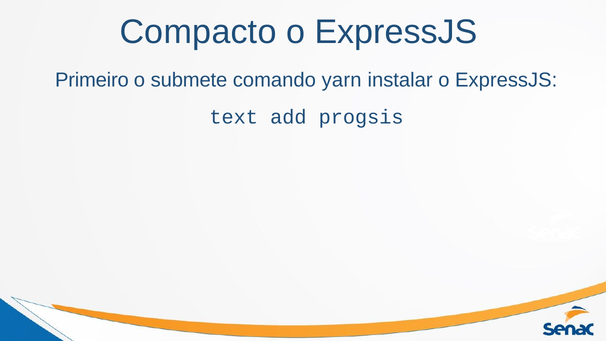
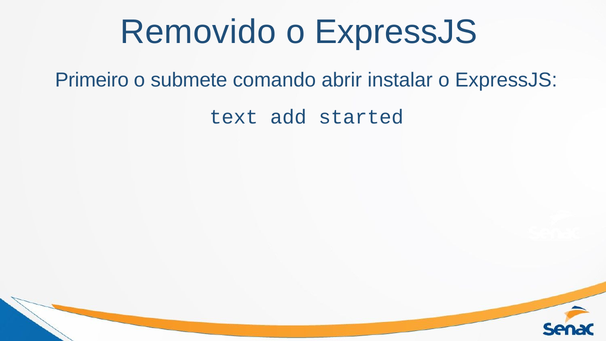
Compacto: Compacto -> Removido (198, 32)
yarn: yarn -> abrir (342, 80)
progsis: progsis -> started (361, 117)
